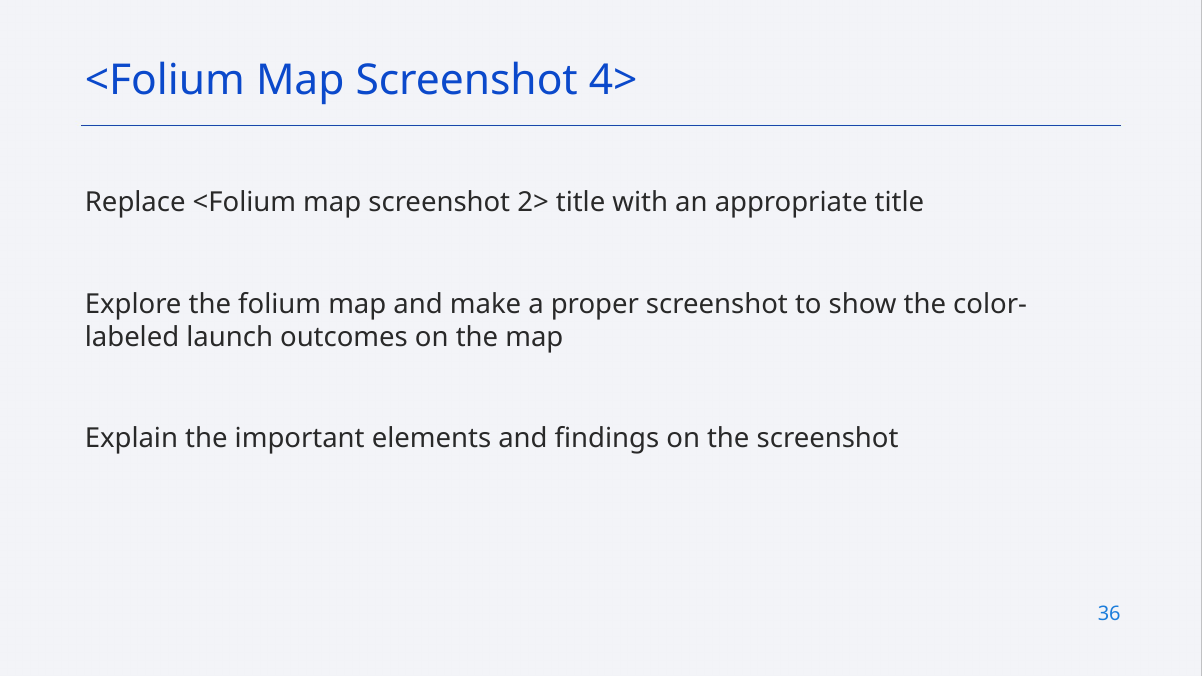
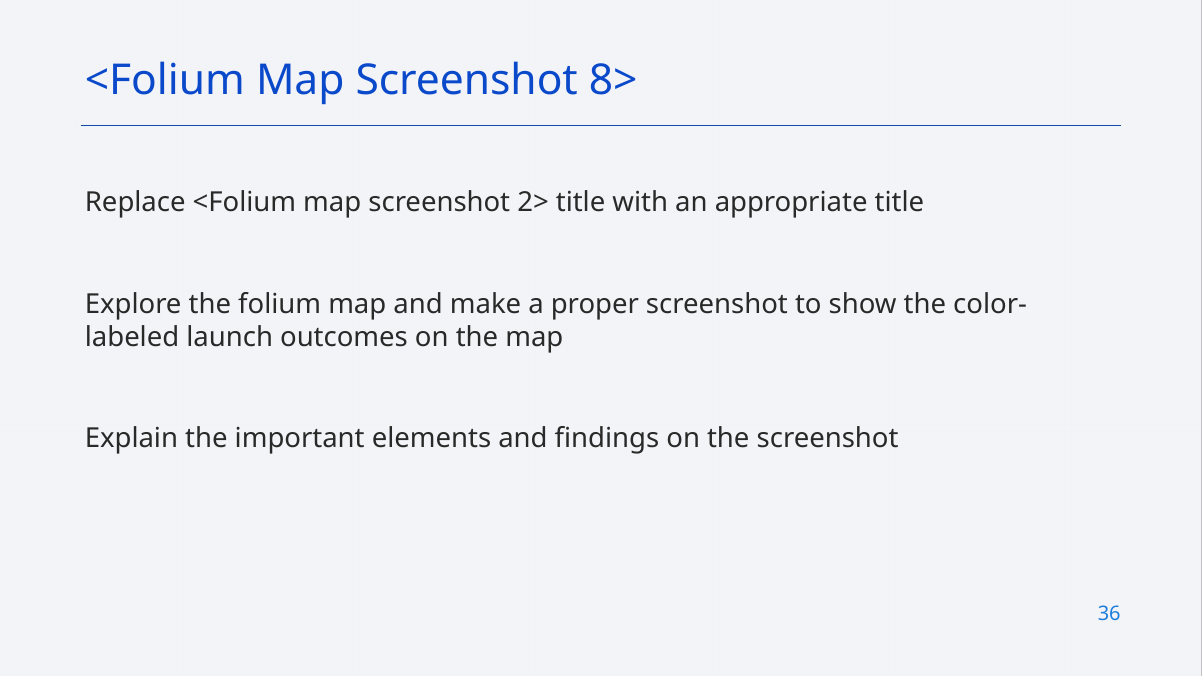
4>: 4> -> 8> (613, 80)
